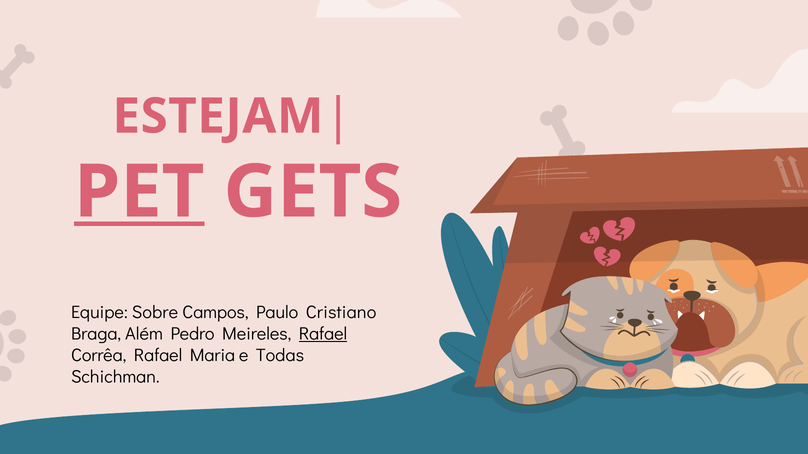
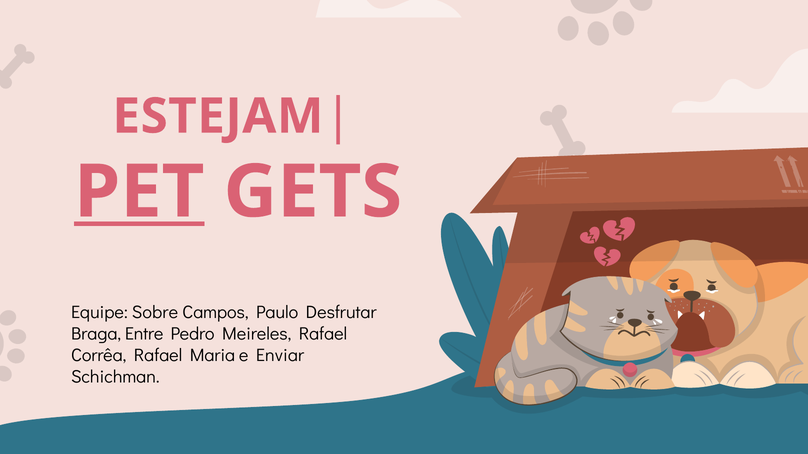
Cristiano: Cristiano -> Desfrutar (341, 313)
Além: Além -> Entre (144, 334)
Rafael underline: present -> none (323, 334)
Todas: Todas -> Enviar (280, 356)
